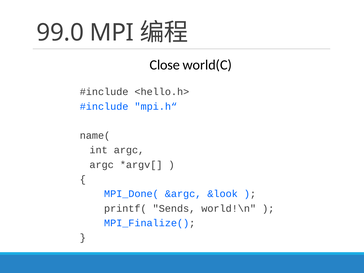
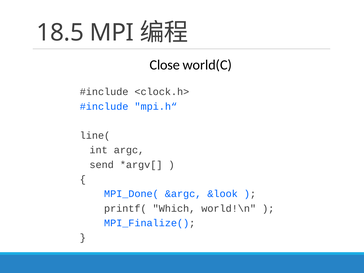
99.0: 99.0 -> 18.5 (60, 33)
<hello.h>: <hello.h> -> <clock.h> (162, 92)
name(: name( -> line( (95, 136)
argc: argc -> send (102, 165)
Sends: Sends -> Which (174, 208)
